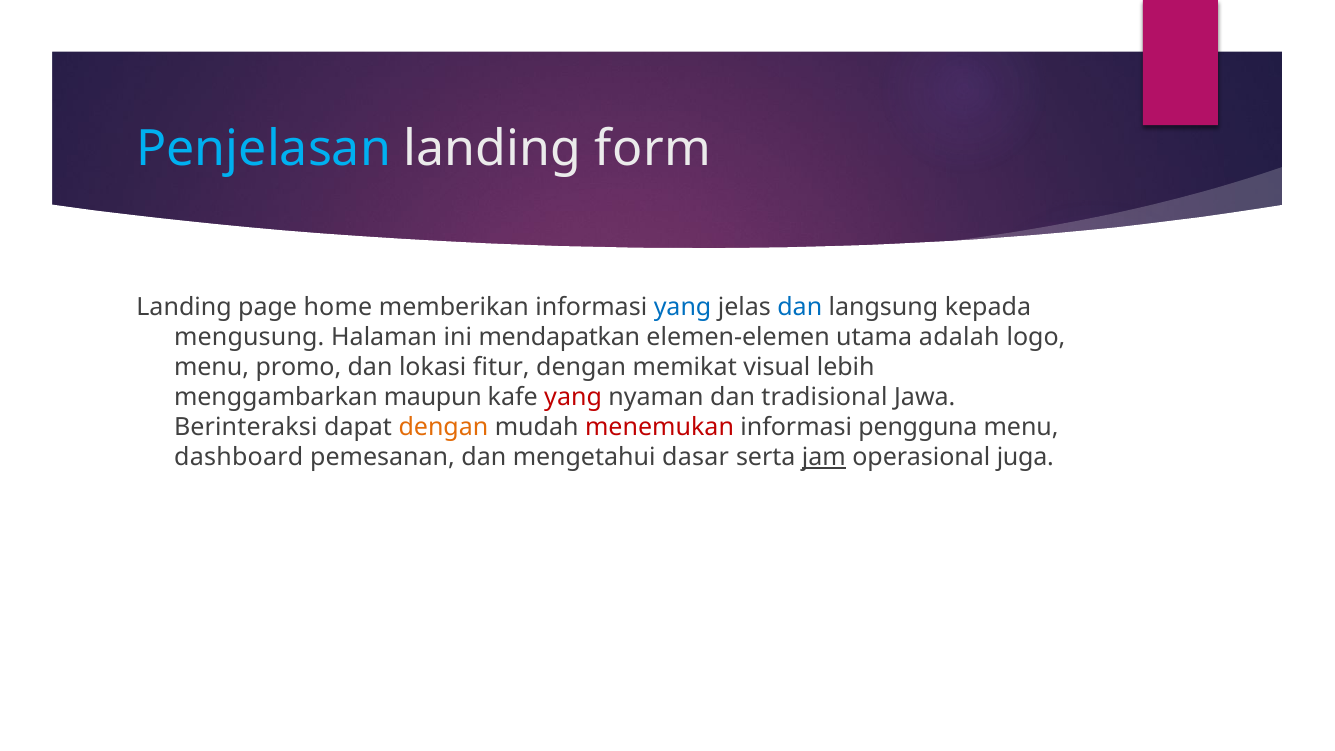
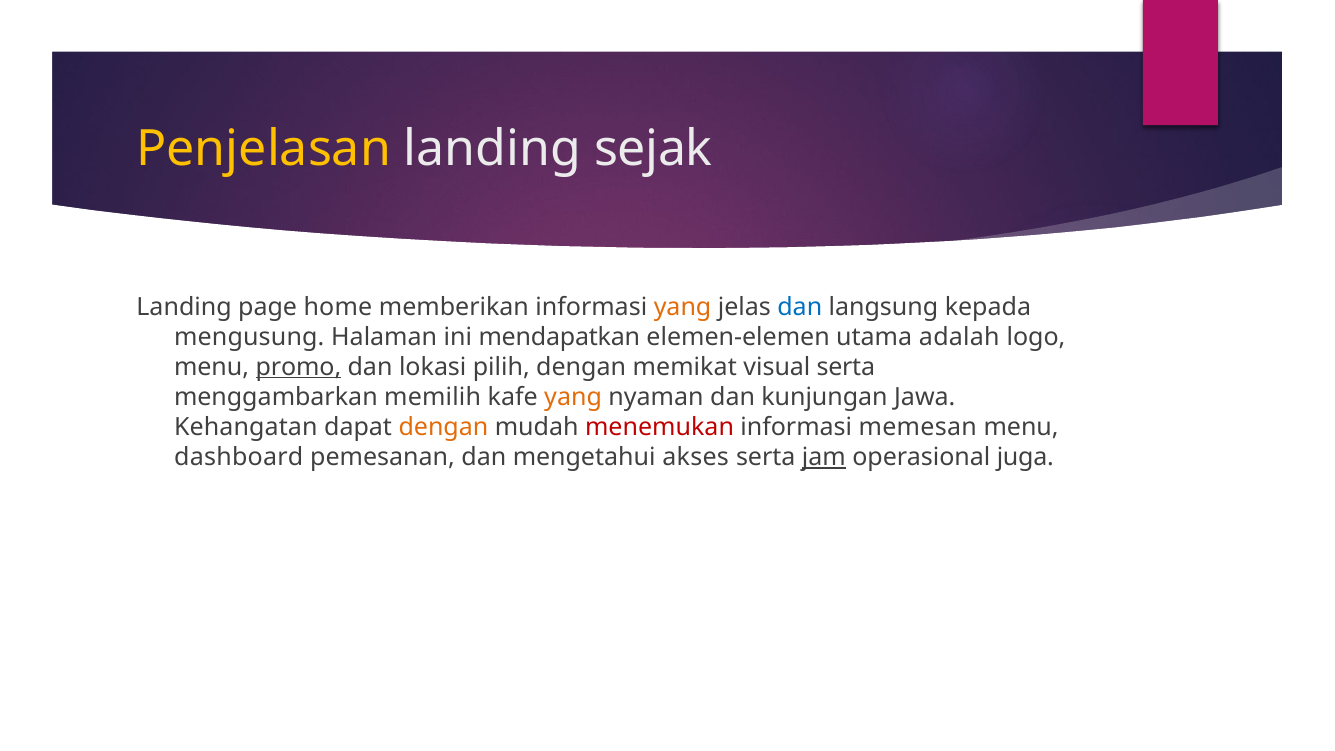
Penjelasan colour: light blue -> yellow (264, 149)
form: form -> sejak (653, 149)
yang colour: blue -> orange (683, 307)
promo underline: none -> present (298, 367)
fitur: fitur -> pilih (501, 367)
visual lebih: lebih -> serta (846, 367)
maupun: maupun -> memilih (433, 397)
yang colour: red -> orange (573, 397)
tradisional: tradisional -> kunjungan (825, 397)
Berinteraksi: Berinteraksi -> Kehangatan (246, 427)
pengguna: pengguna -> memesan (918, 427)
dasar: dasar -> akses (696, 457)
